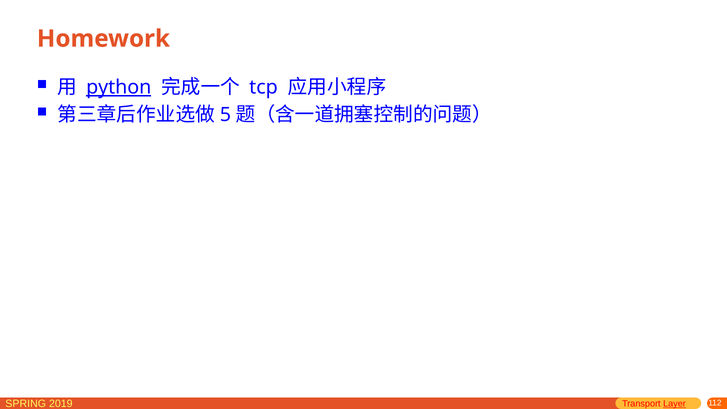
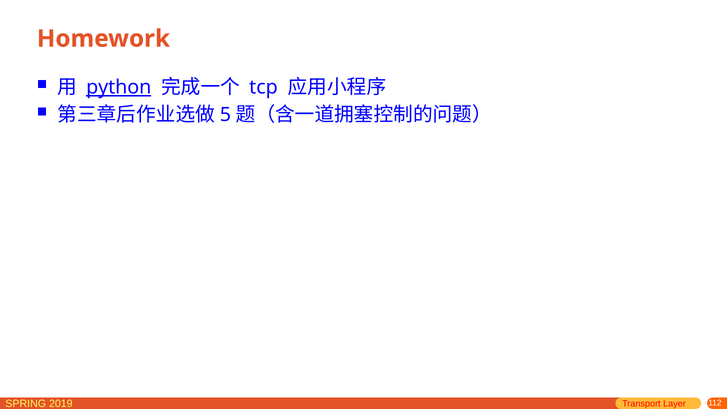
Layer underline: present -> none (675, 404)
